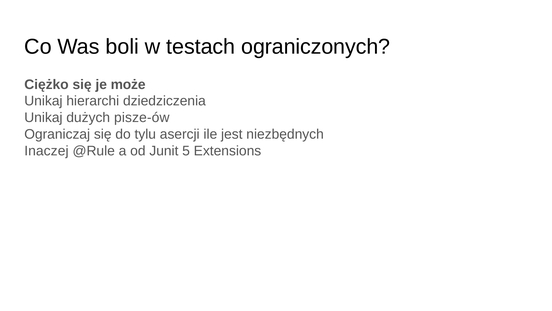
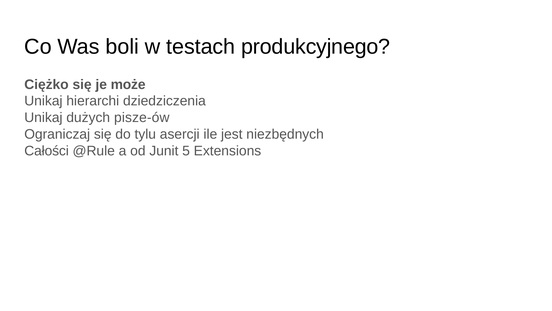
ograniczonych: ograniczonych -> produkcyjnego (316, 47)
Inaczej: Inaczej -> Całości (47, 151)
